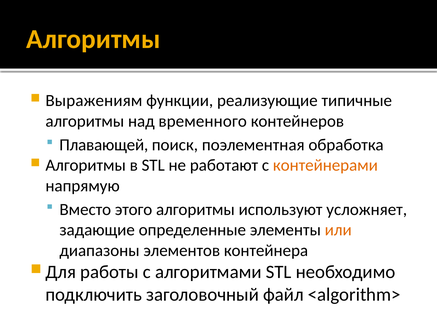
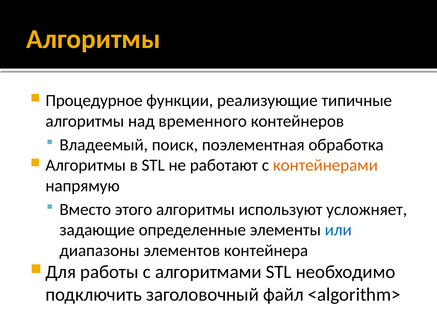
Выражениям: Выражениям -> Процедурное (94, 101)
Плавающей: Плавающей -> Владеемый (104, 145)
или colour: orange -> blue (338, 230)
